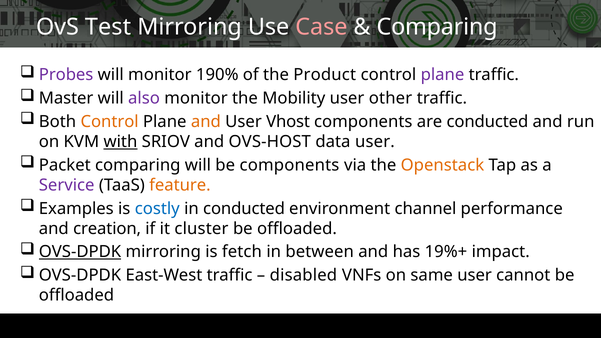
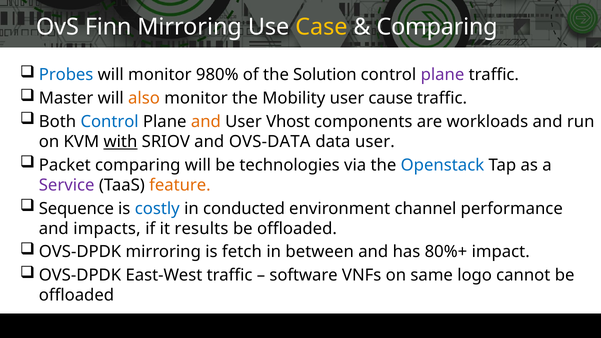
Test: Test -> Finn (108, 27)
Case colour: pink -> yellow (321, 27)
Probes colour: purple -> blue (66, 75)
190%: 190% -> 980% (217, 75)
Product: Product -> Solution (325, 75)
also colour: purple -> orange (144, 98)
other: other -> cause (391, 98)
Control colour: orange -> blue (110, 122)
are conducted: conducted -> workloads (487, 122)
OVS-HOST: OVS-HOST -> OVS-DATA (270, 142)
be components: components -> technologies (290, 165)
Openstack colour: orange -> blue (442, 165)
Examples: Examples -> Sequence (76, 209)
creation: creation -> impacts (107, 229)
cluster: cluster -> results (201, 229)
OVS-DPDK underline: present -> none (80, 252)
19%+: 19%+ -> 80%+ (446, 252)
disabled: disabled -> software (304, 275)
same user: user -> logo (475, 275)
